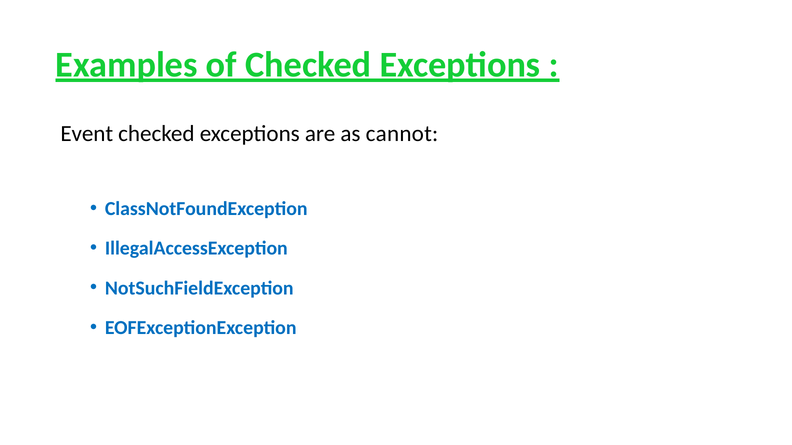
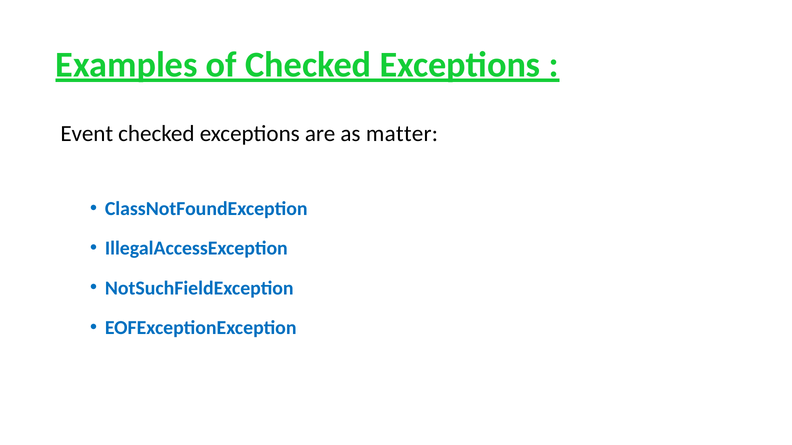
cannot: cannot -> matter (402, 134)
